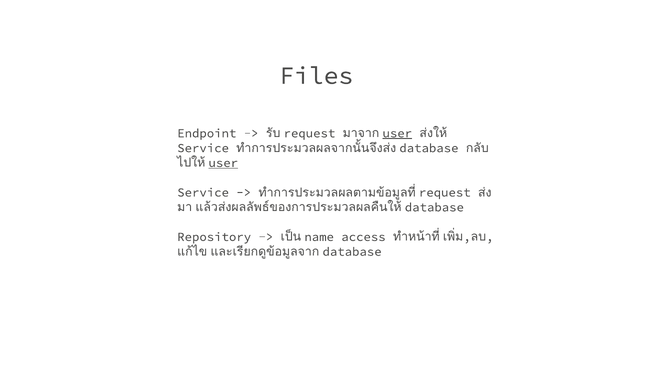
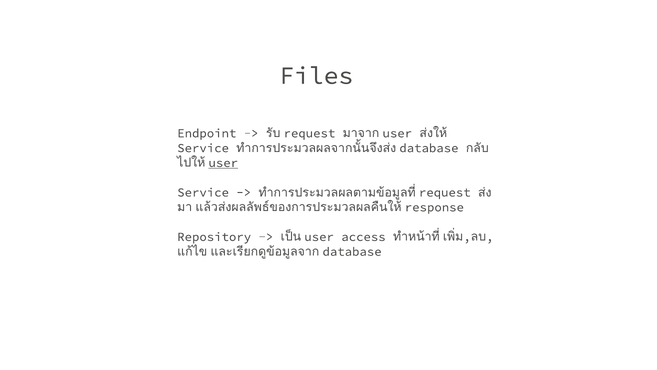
user underline: present -> none (397, 133)
database: database -> response (434, 207)
name: name -> user (319, 237)
